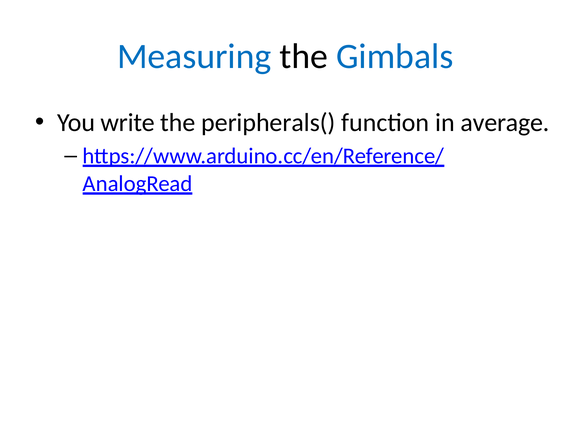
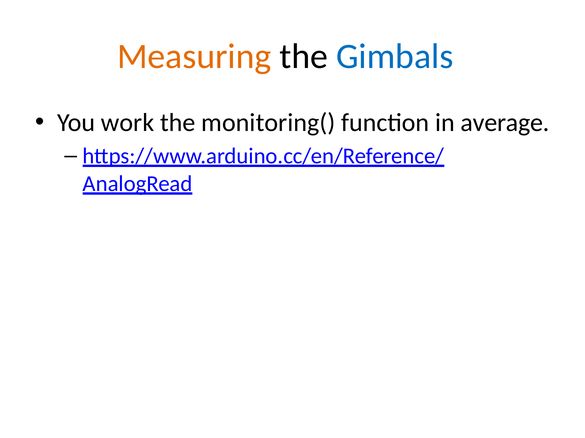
Measuring colour: blue -> orange (194, 57)
write: write -> work (128, 123)
peripherals(: peripherals( -> monitoring( (268, 123)
